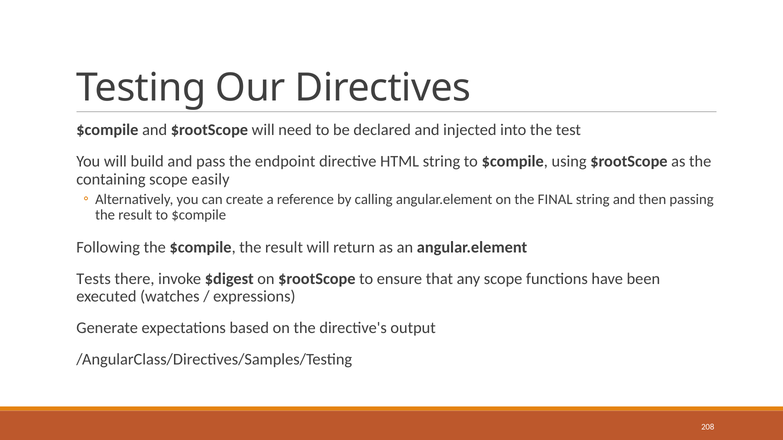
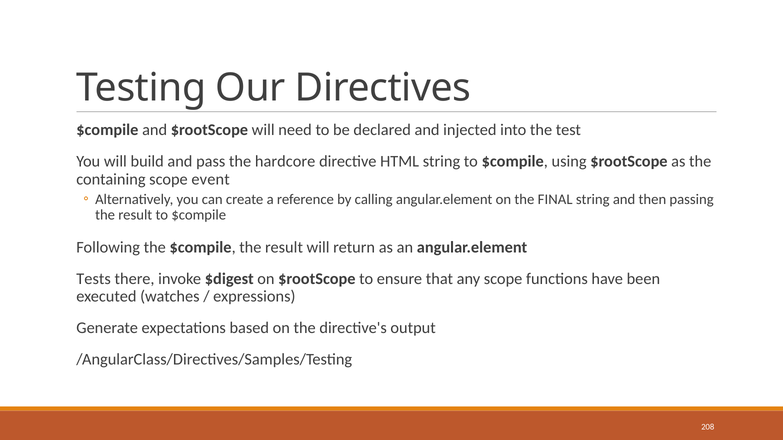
endpoint: endpoint -> hardcore (285, 162)
easily: easily -> event (211, 179)
